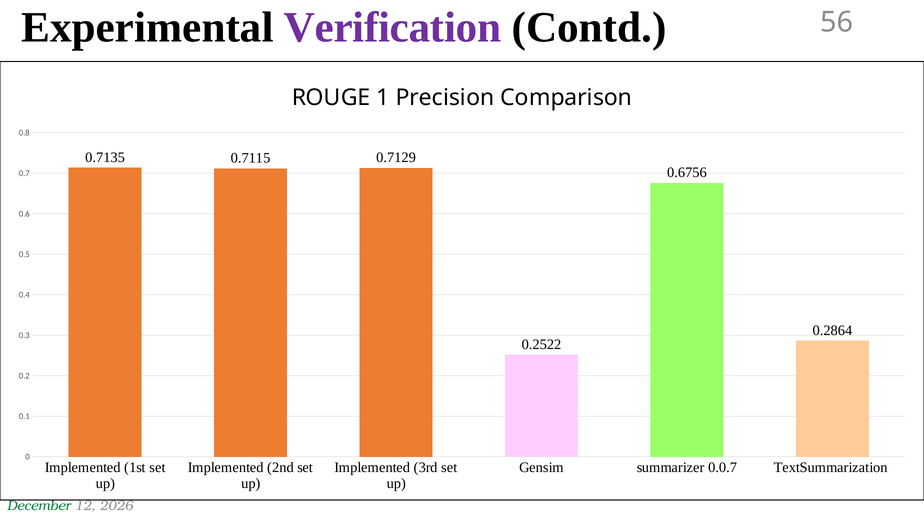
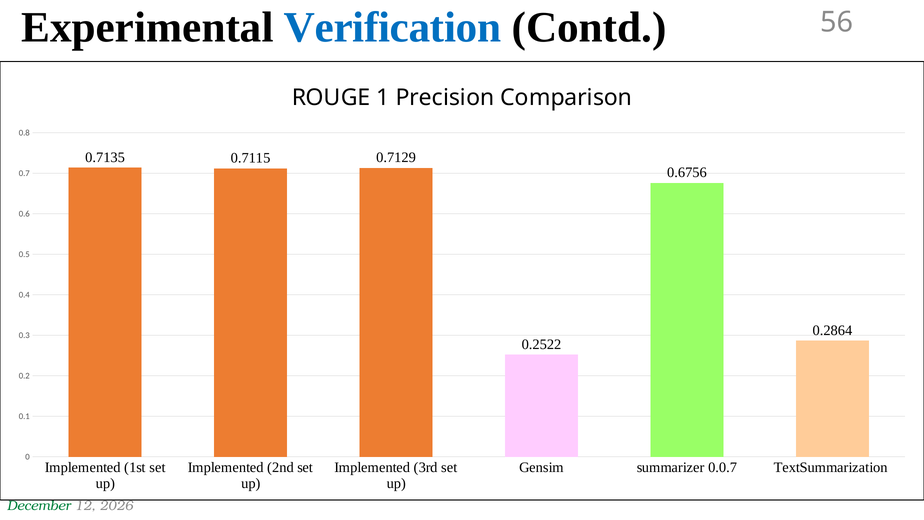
Verification colour: purple -> blue (392, 28)
